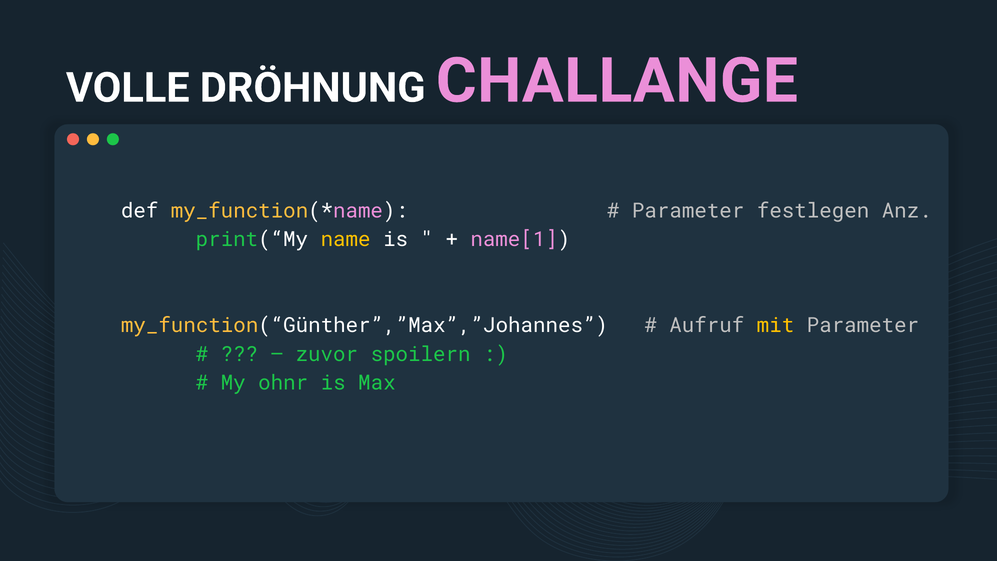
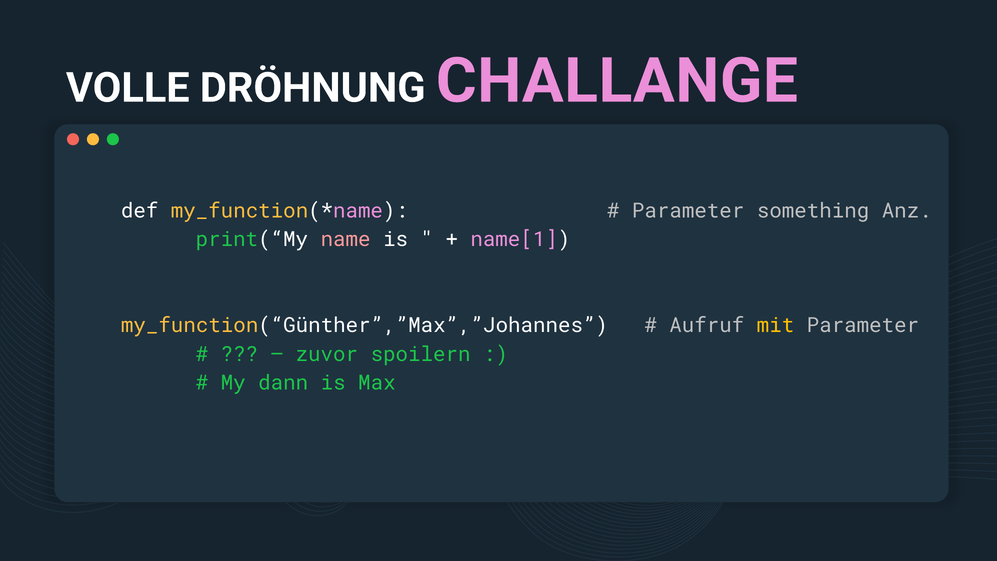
festlegen: festlegen -> something (813, 211)
name colour: yellow -> pink (346, 239)
ohnr: ohnr -> dann (283, 383)
